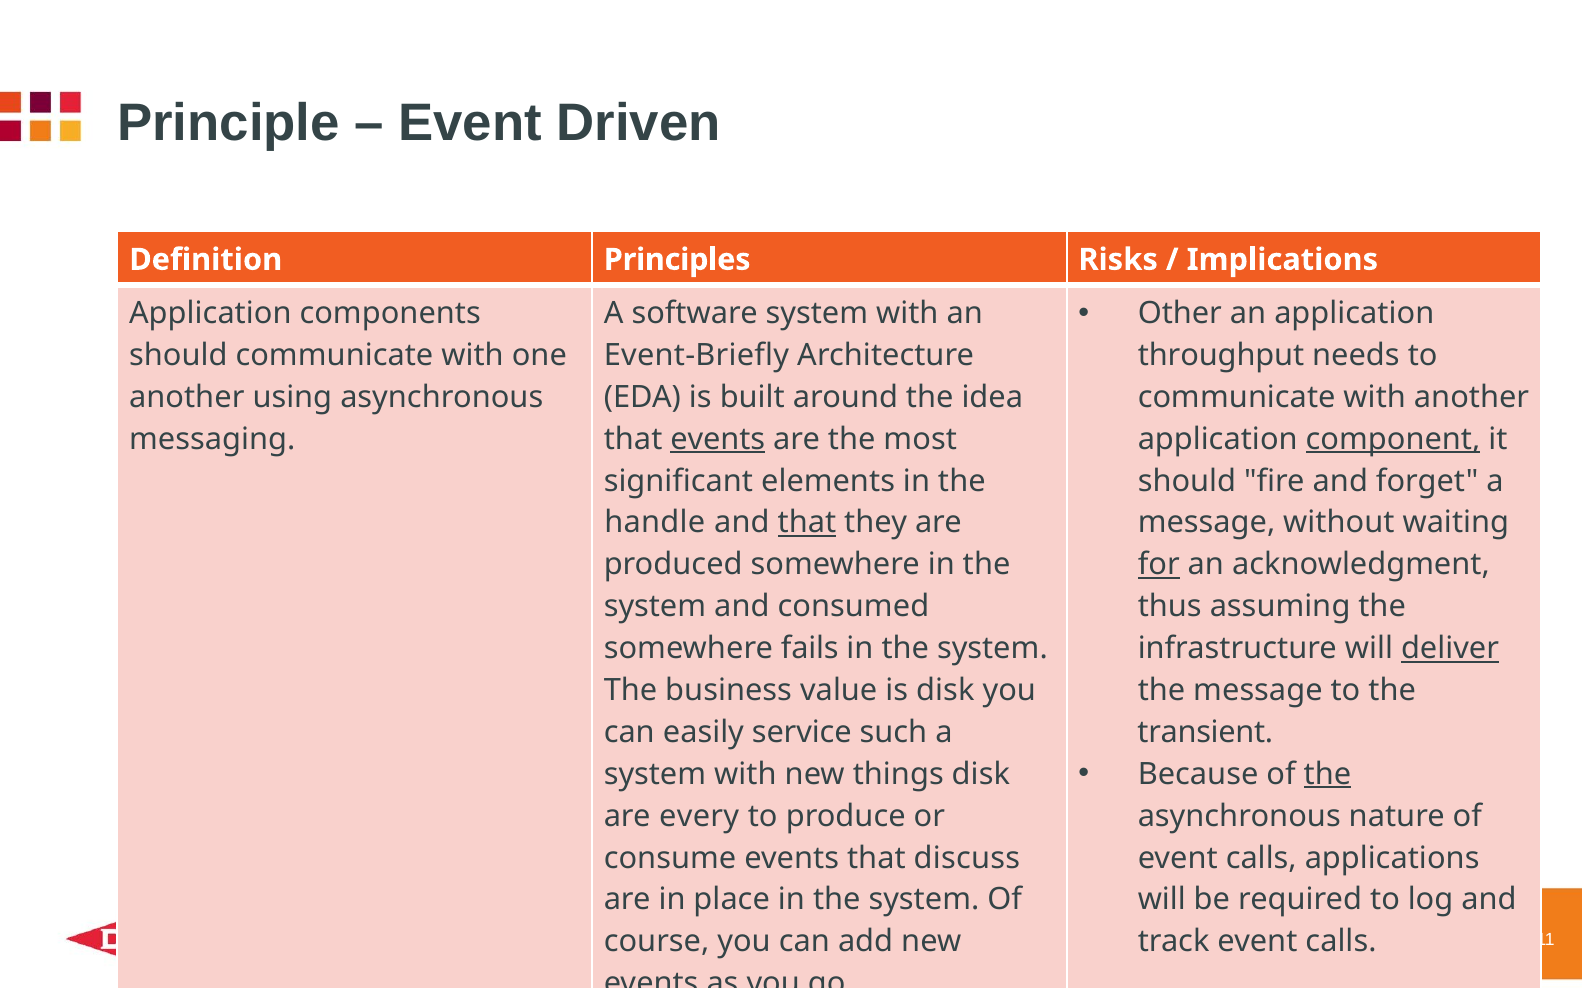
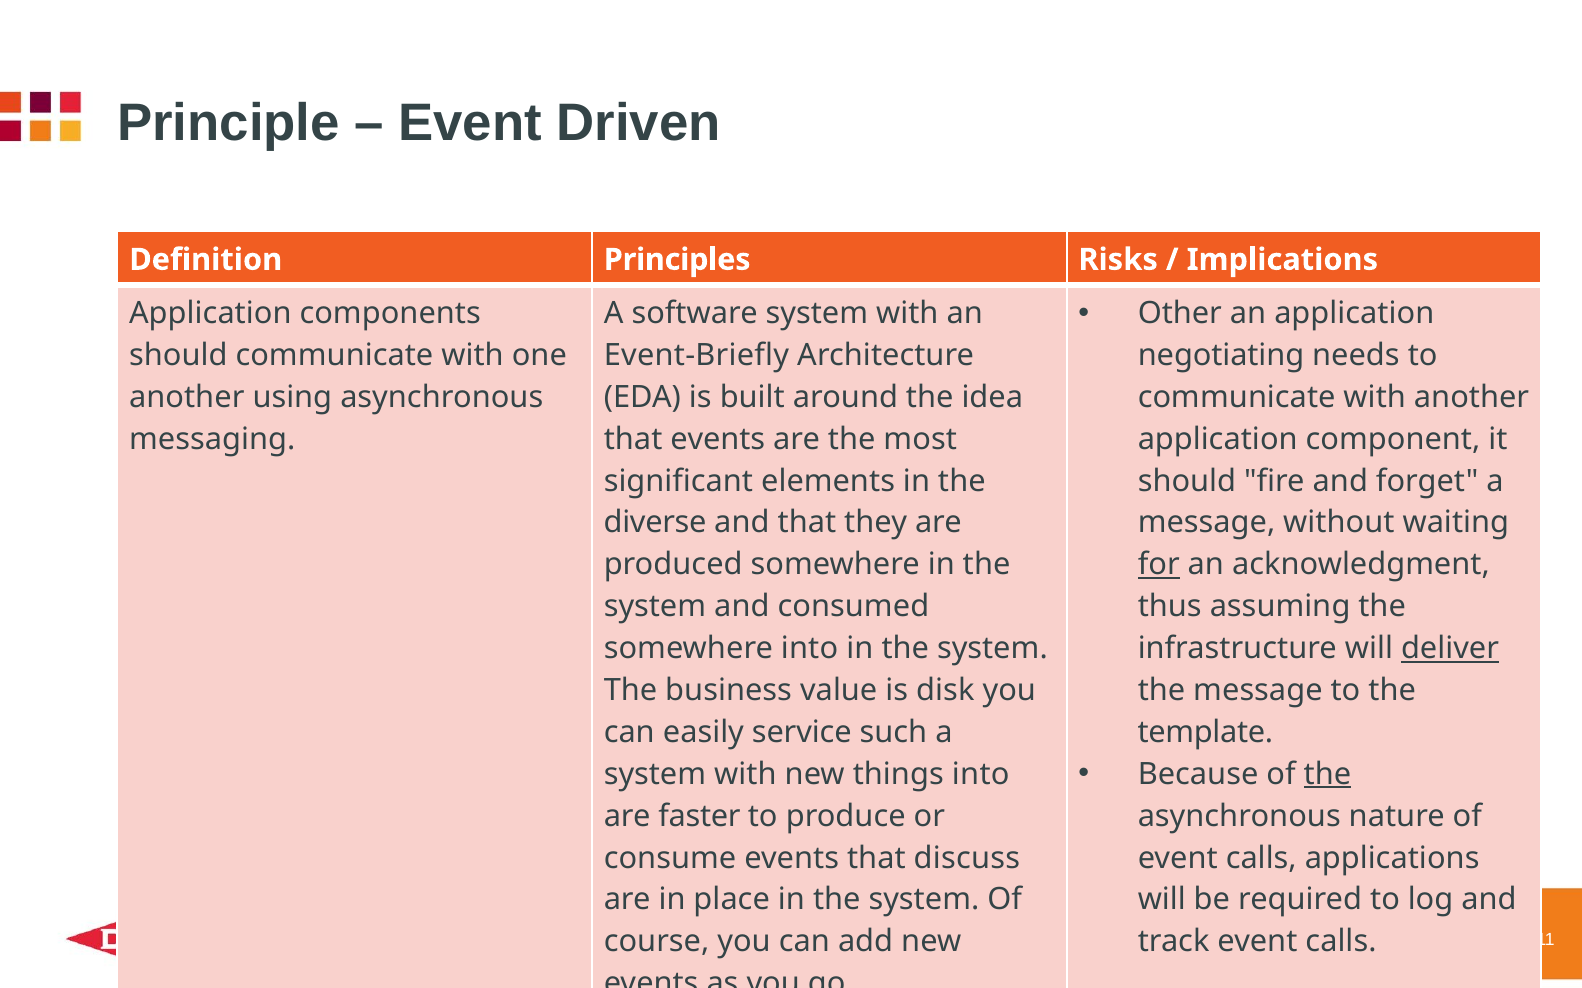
throughput: throughput -> negotiating (1221, 356)
events underline: present -> none (718, 439)
component underline: present -> none (1393, 439)
handle: handle -> diverse (655, 523)
that underline: present -> none (807, 523)
somewhere fails: fails -> into (810, 649)
transient: transient -> template (1205, 733)
things disk: disk -> into (981, 775)
every: every -> faster (699, 817)
